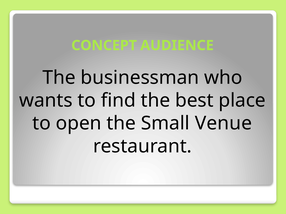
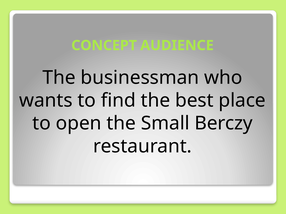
Venue: Venue -> Berczy (224, 124)
